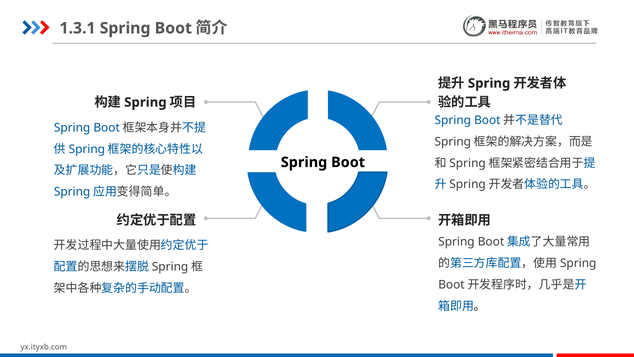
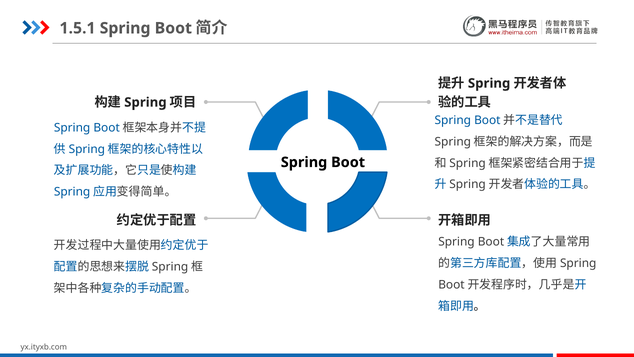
1.3.1: 1.3.1 -> 1.5.1 (78, 28)
